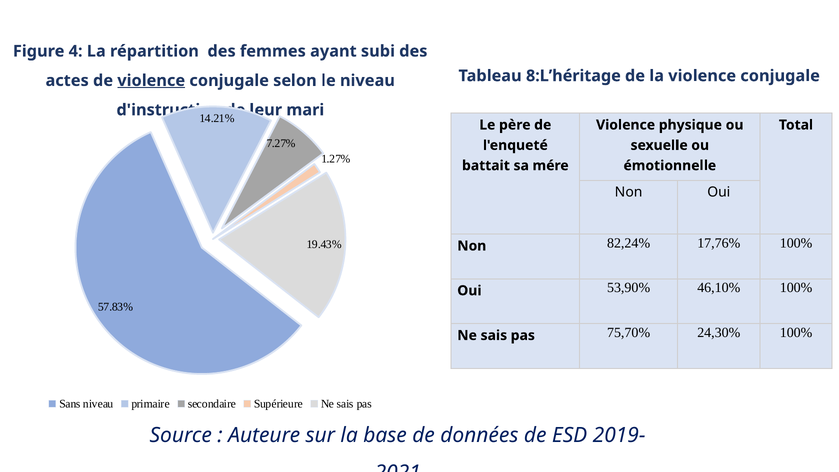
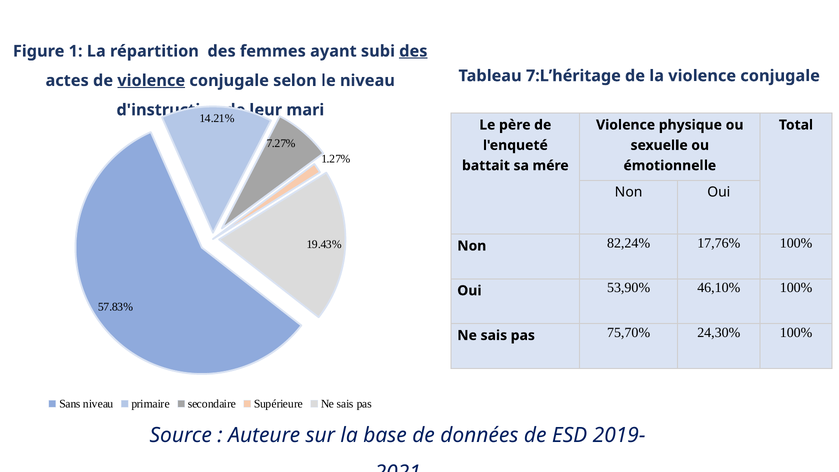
4: 4 -> 1 (76, 51)
des underline: none -> present (413, 51)
8:L’héritage: 8:L’héritage -> 7:L’héritage (573, 76)
